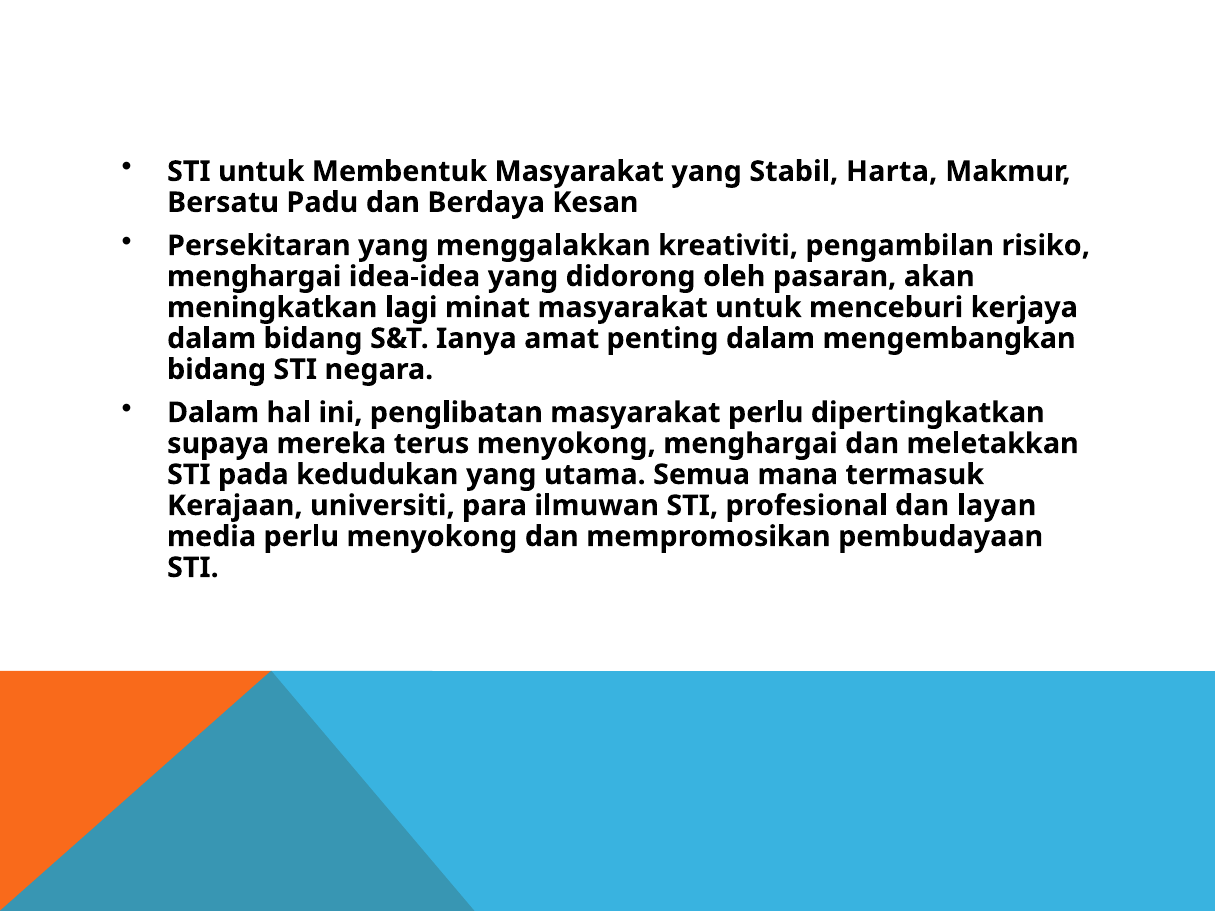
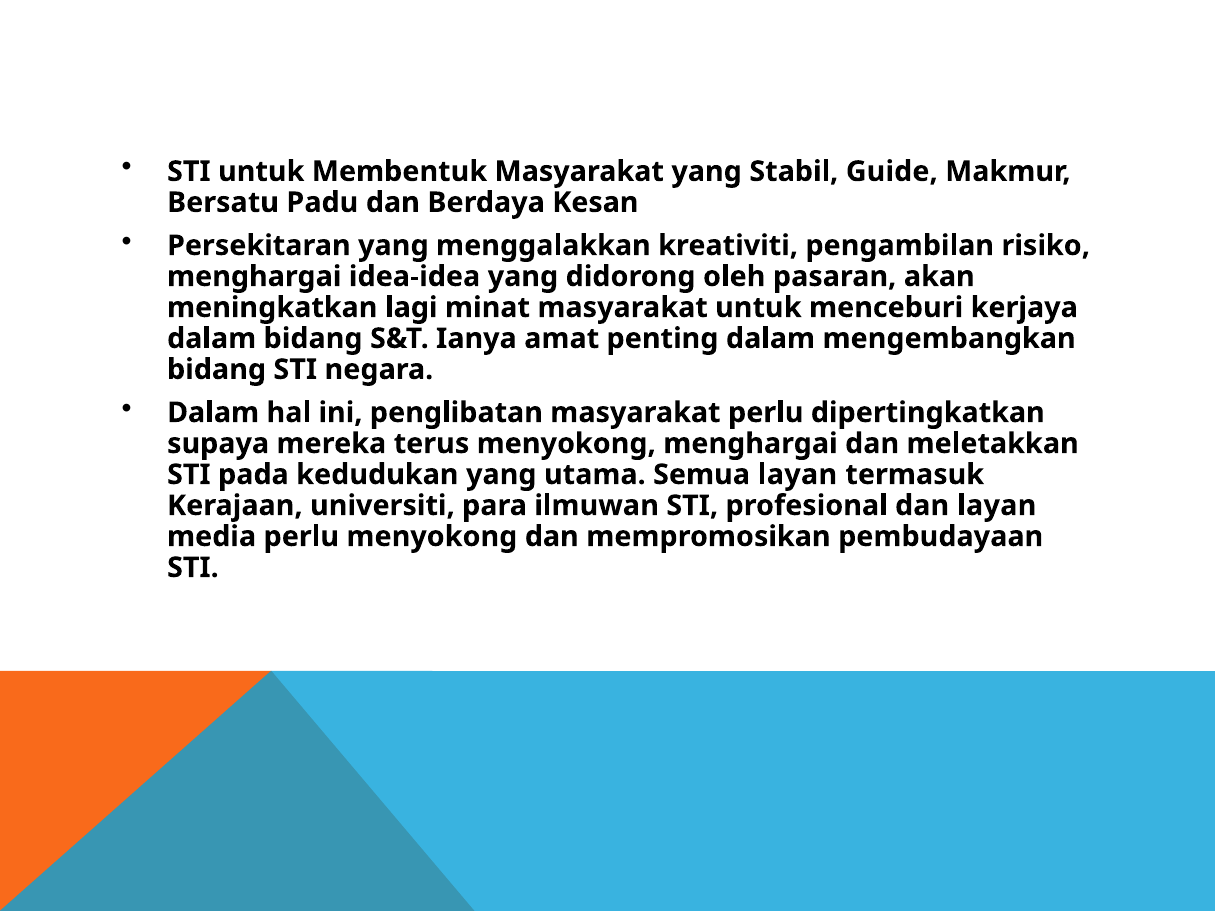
Harta: Harta -> Guide (892, 172)
Semua mana: mana -> layan (798, 475)
